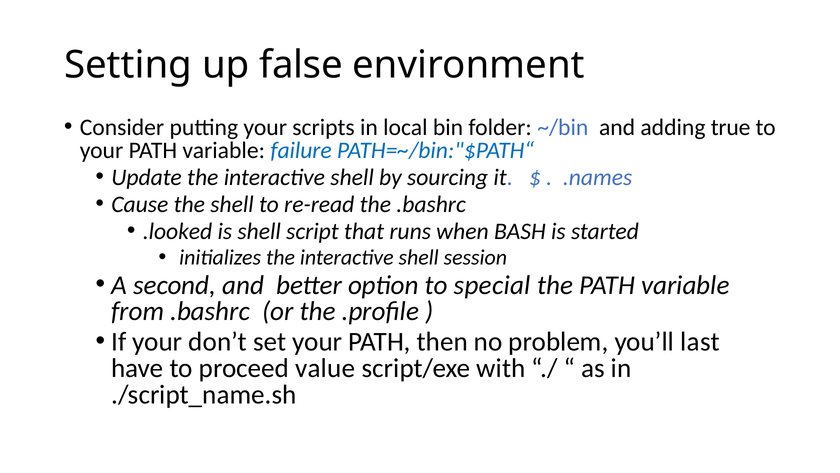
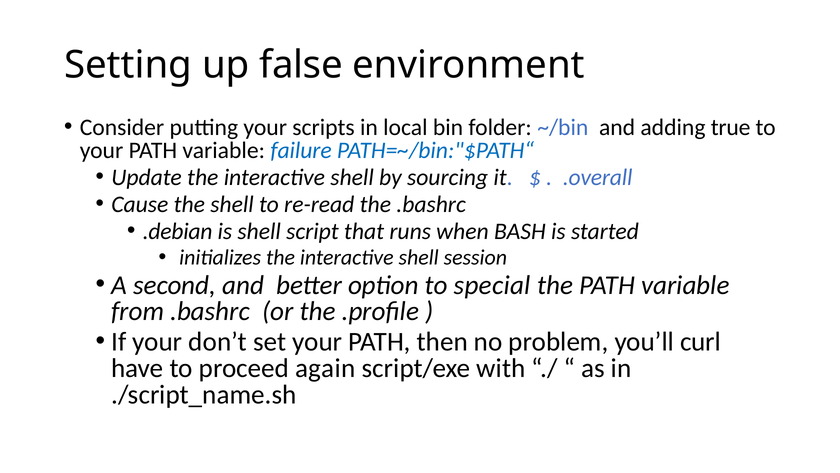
.names: .names -> .overall (598, 177)
.looked: .looked -> .debian (178, 231)
last: last -> curl (700, 341)
value: value -> again (325, 368)
